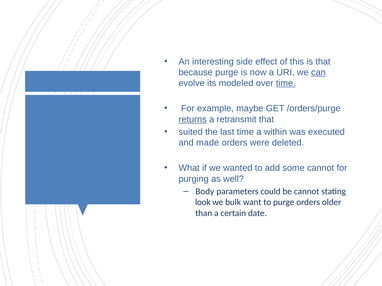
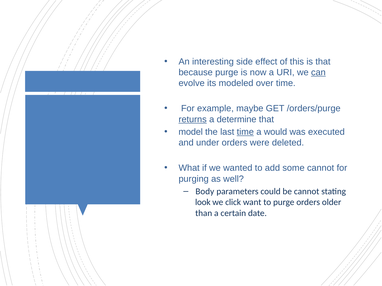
time underline: present -> none (286, 83)
retransmit: retransmit -> determine (237, 119)
suited: suited -> model (191, 132)
time underline: none -> present (245, 132)
within: within -> would (275, 132)
made: made -> under (208, 143)
bulk: bulk -> click (233, 203)
